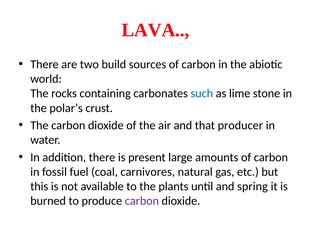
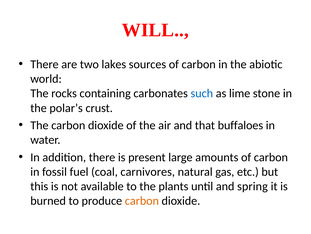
LAVA: LAVA -> WILL (155, 30)
build: build -> lakes (114, 64)
producer: producer -> buffaloes (240, 125)
carbon colour: purple -> orange (142, 200)
